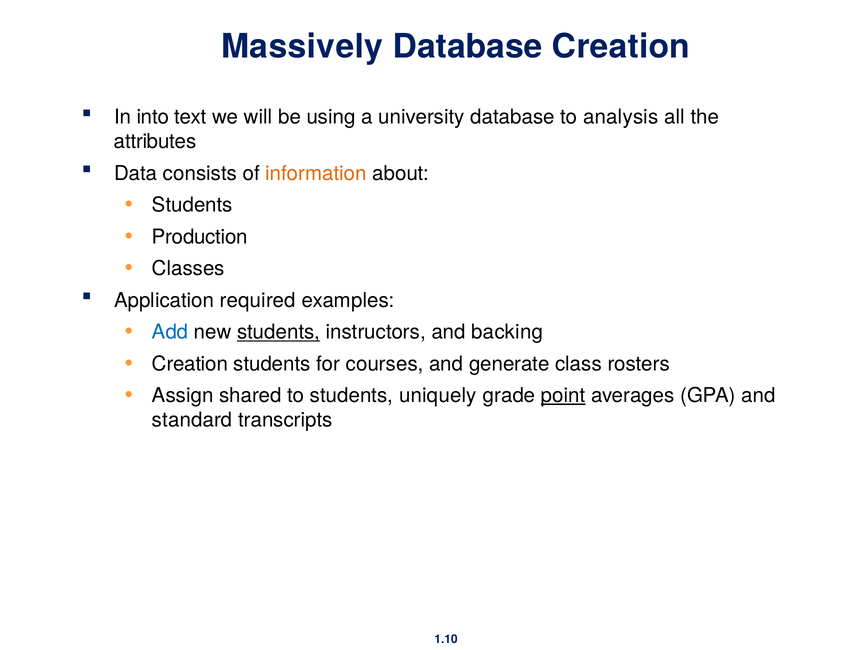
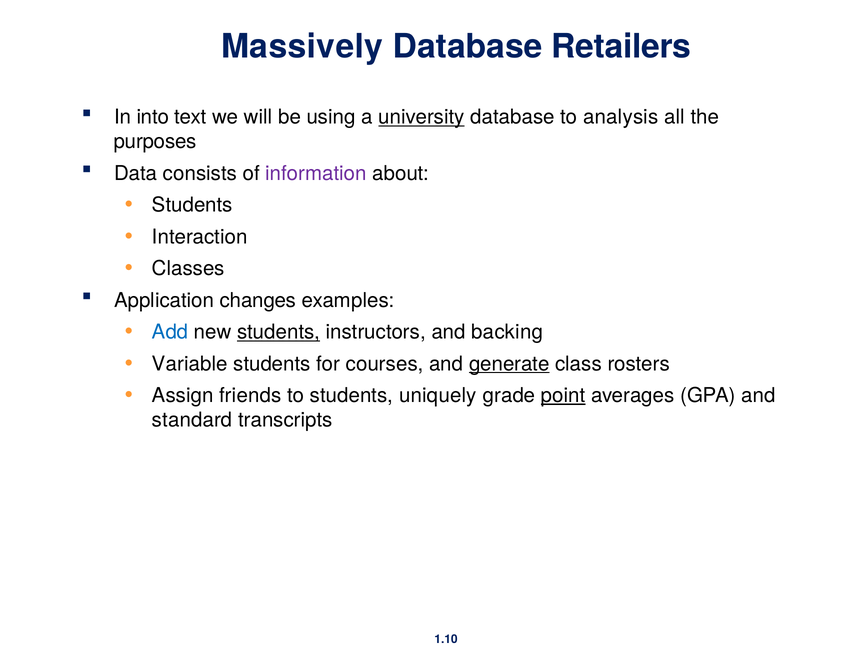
Database Creation: Creation -> Retailers (621, 47)
university underline: none -> present (422, 117)
attributes: attributes -> purposes (155, 142)
information colour: orange -> purple (316, 173)
Production: Production -> Interaction (200, 237)
required: required -> changes (258, 300)
Creation: Creation -> Variable (190, 364)
generate underline: none -> present (509, 364)
shared: shared -> friends (250, 396)
